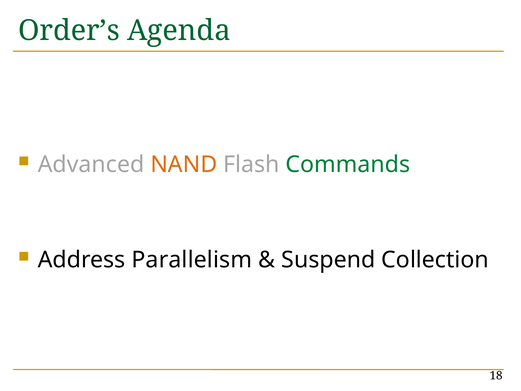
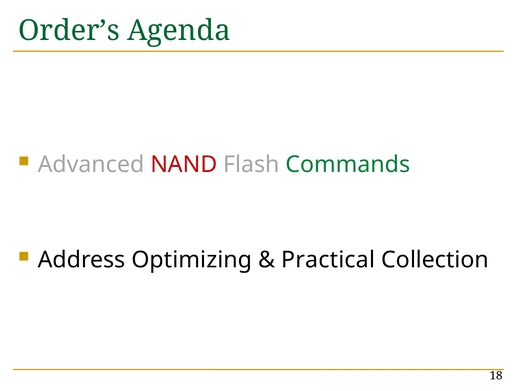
NAND colour: orange -> red (184, 165)
Parallelism: Parallelism -> Optimizing (192, 260)
Suspend: Suspend -> Practical (328, 260)
